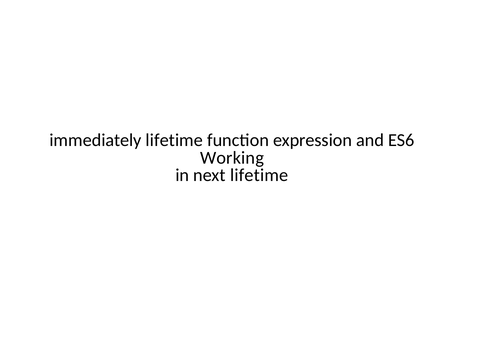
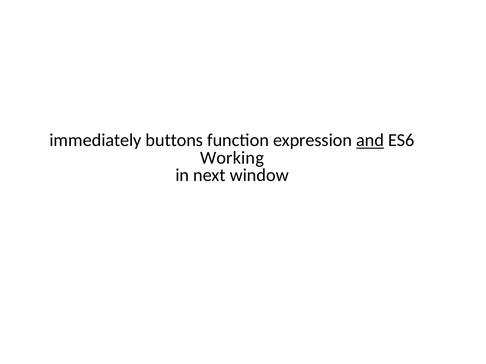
immediately lifetime: lifetime -> buttons (174, 140)
and underline: none -> present (370, 140)
next lifetime: lifetime -> window (259, 175)
